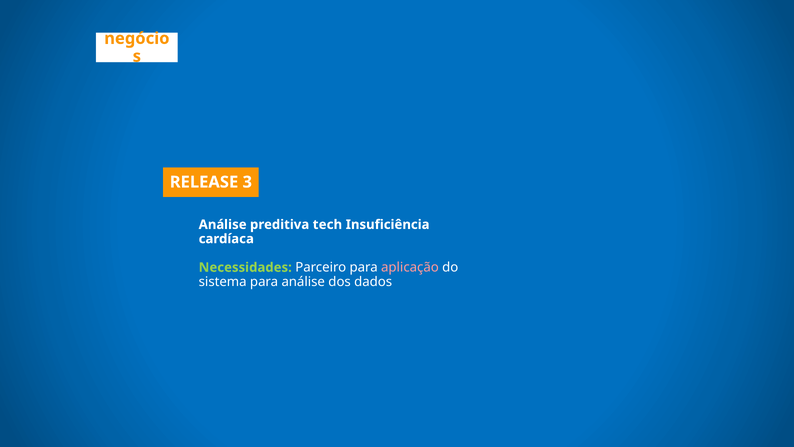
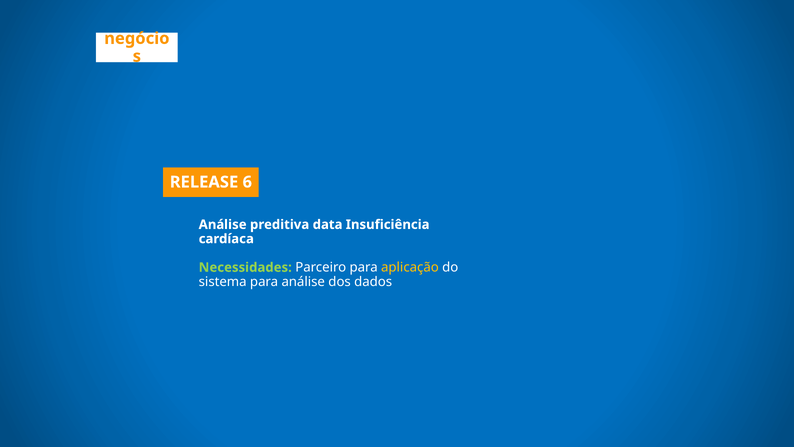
3: 3 -> 6 (247, 182)
tech: tech -> data (328, 224)
aplicação colour: pink -> yellow (410, 267)
